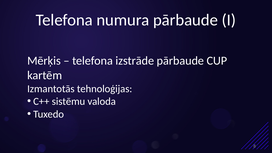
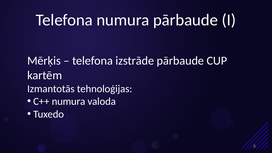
C++ sistēmu: sistēmu -> numura (69, 101)
